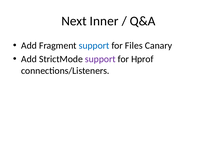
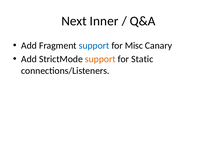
Files: Files -> Misc (134, 46)
support colour: purple -> orange (100, 59)
Hprof: Hprof -> Static (142, 59)
